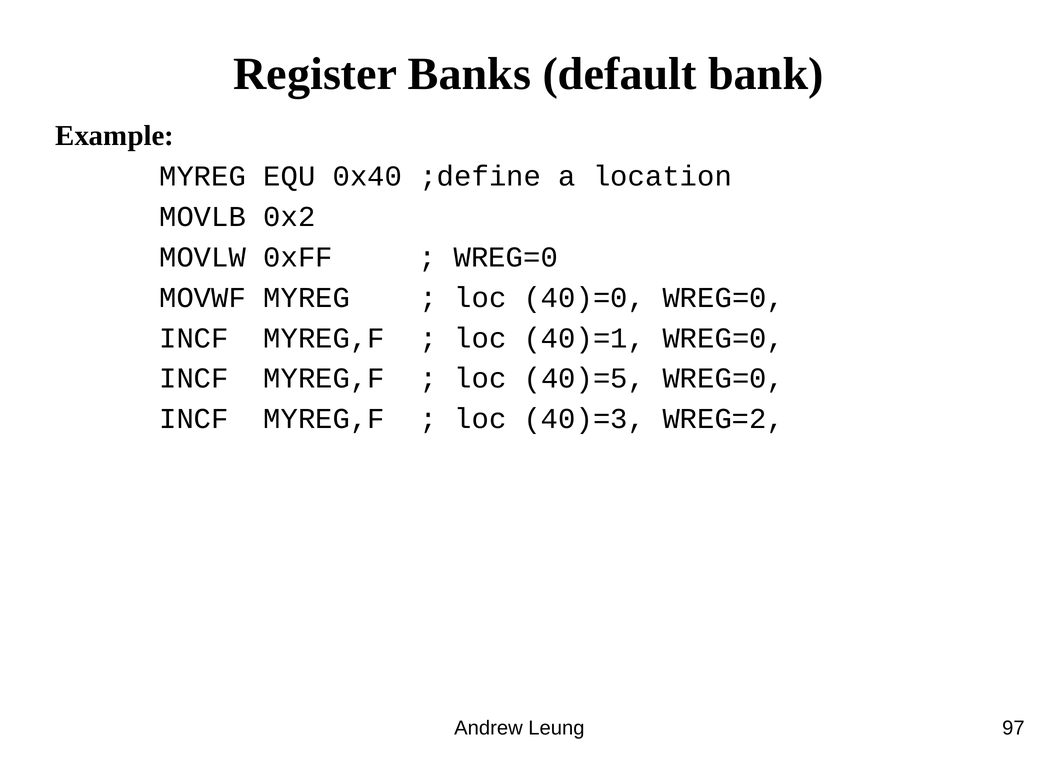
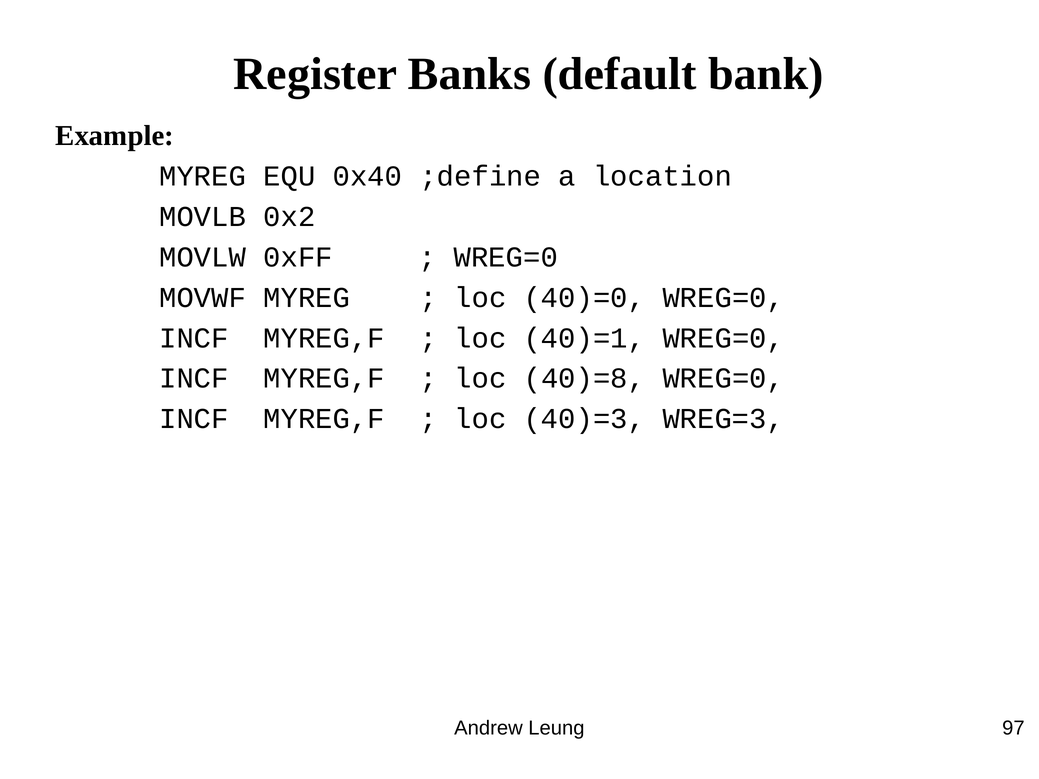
40)=5: 40)=5 -> 40)=8 (584, 378)
WREG=2: WREG=2 -> WREG=3 (723, 419)
